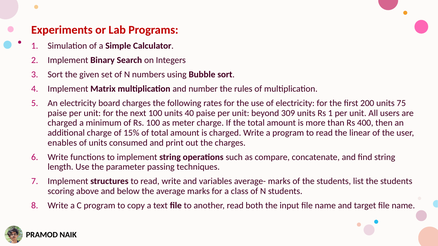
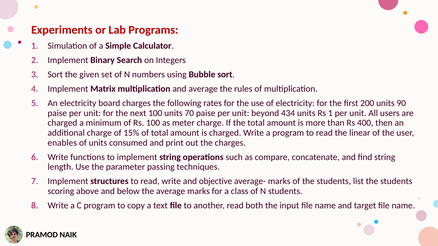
and number: number -> average (203, 89)
75: 75 -> 90 (401, 103)
40: 40 -> 70 (189, 113)
309: 309 -> 434 (288, 113)
variables: variables -> objective (216, 182)
